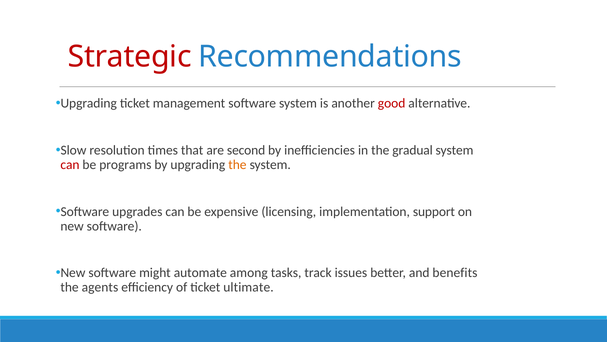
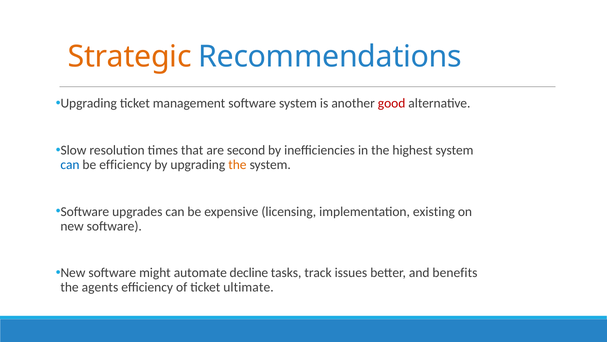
Strategic colour: red -> orange (130, 56)
gradual: gradual -> highest (412, 150)
can colour: red -> blue (70, 164)
be programs: programs -> efficiency (125, 164)
support: support -> existing (434, 211)
among: among -> decline (249, 273)
